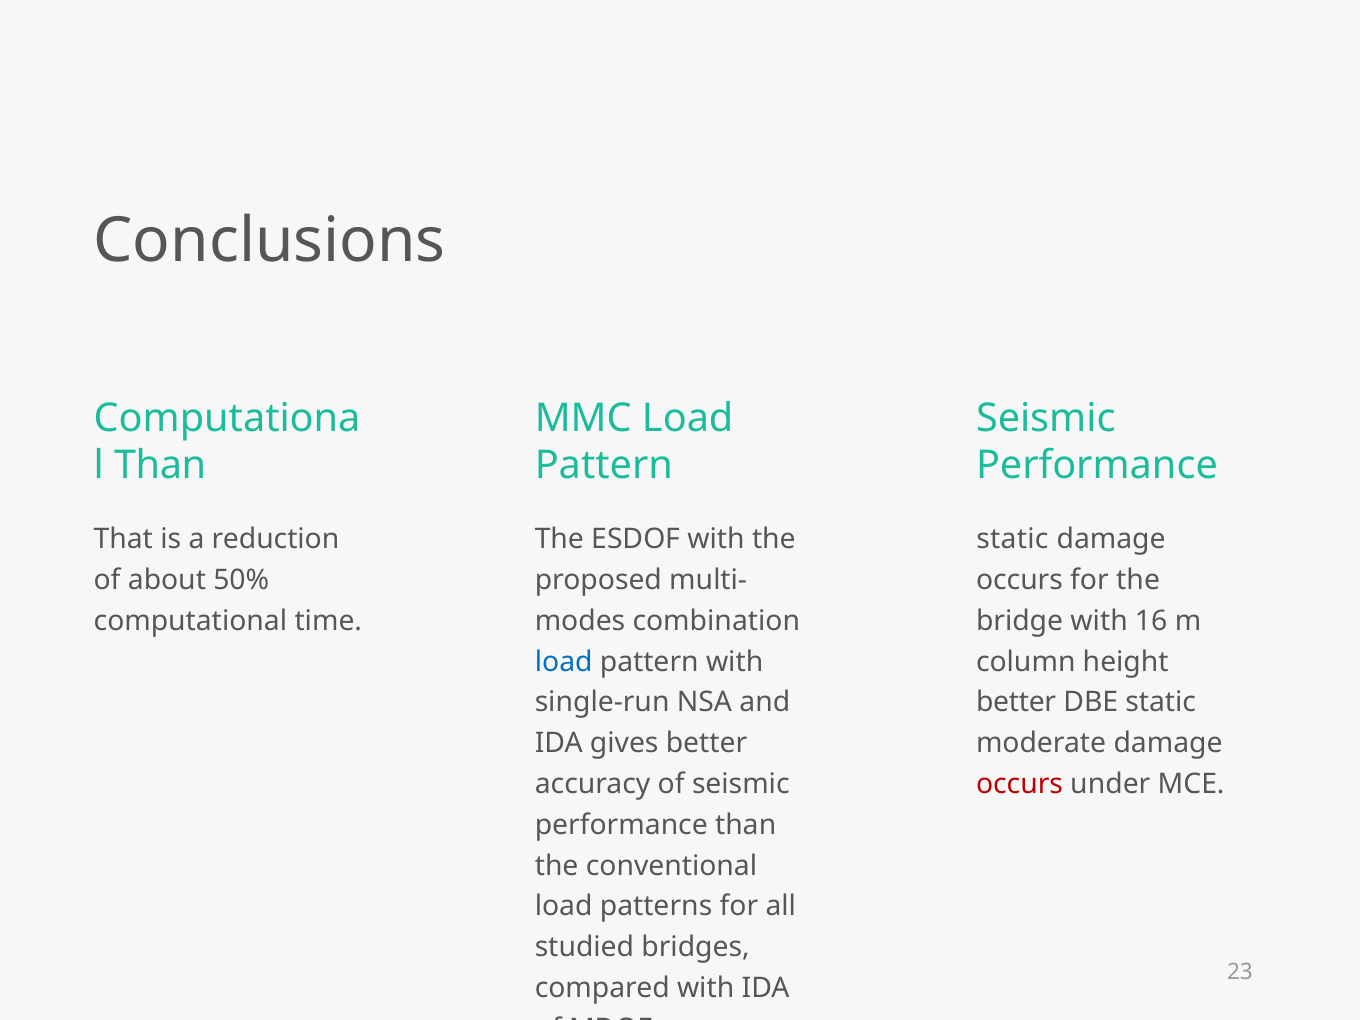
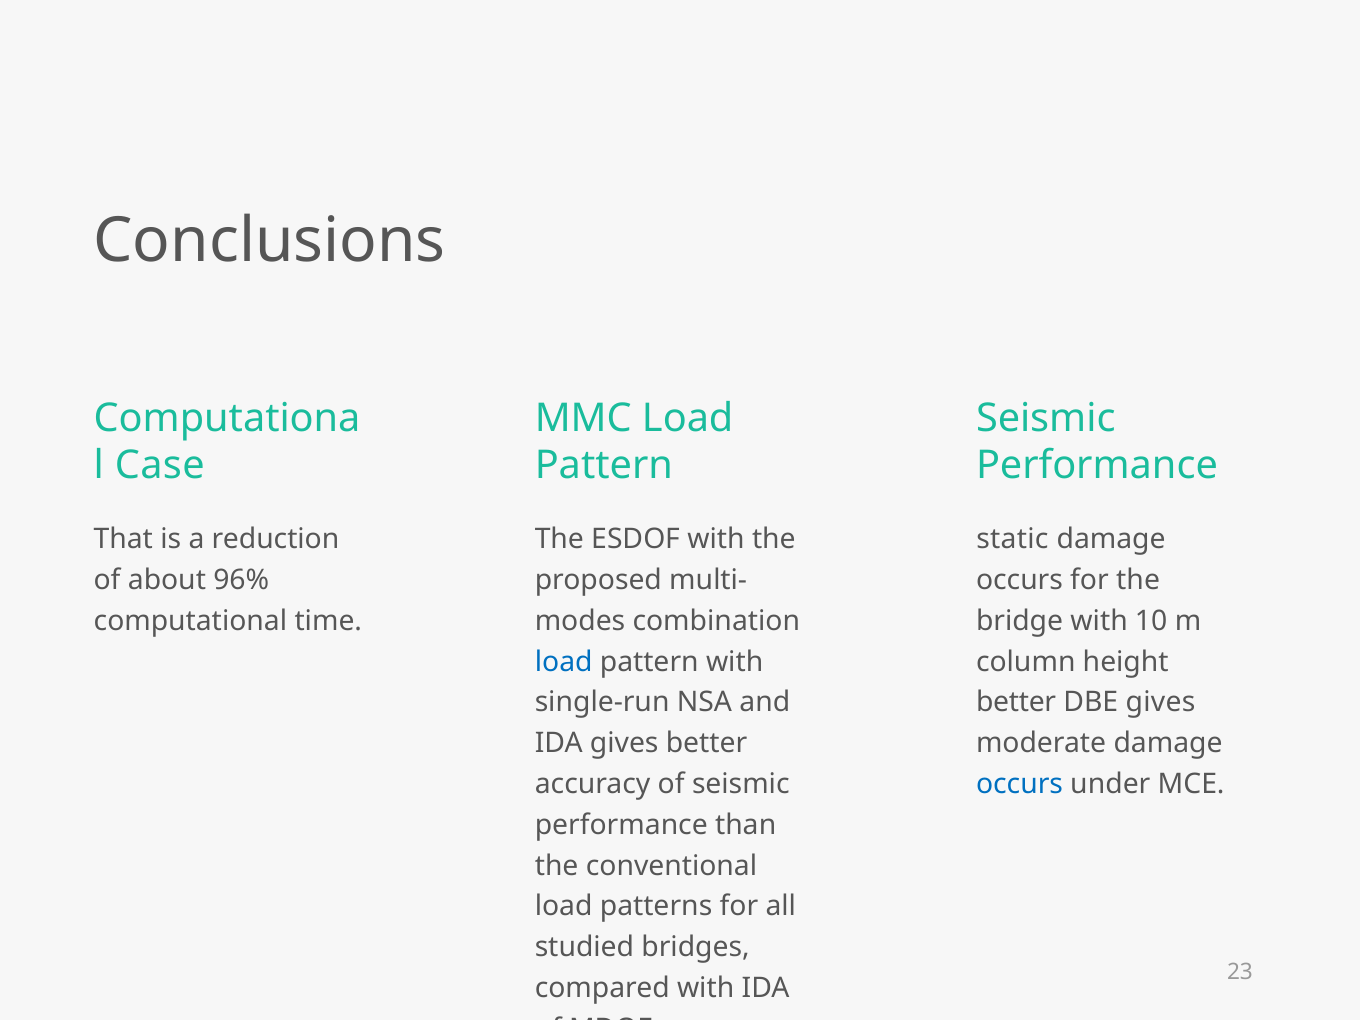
Than: Than -> Case (160, 466)
50%: 50% -> 96% (241, 580)
16: 16 -> 10 (1151, 621)
DBE static: static -> gives (1161, 703)
occurs colour: red -> blue (1020, 784)
